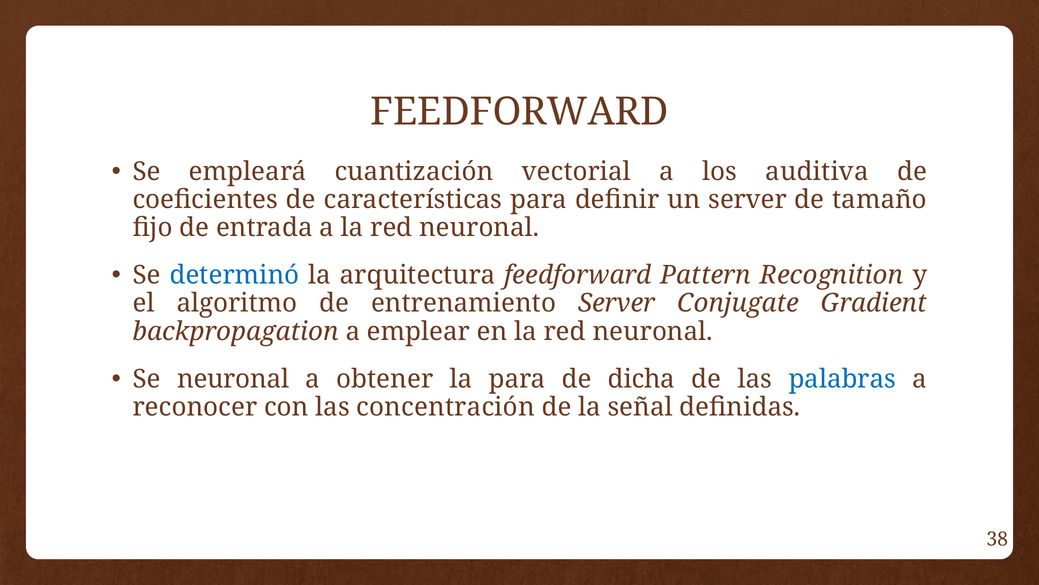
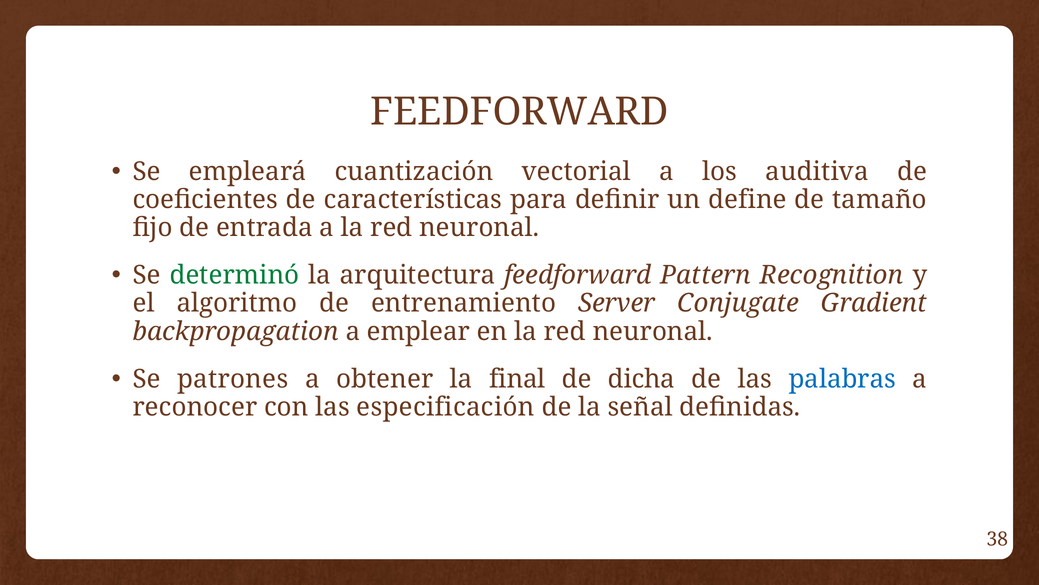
un server: server -> define (748, 200)
determinó colour: blue -> green (235, 275)
Se neuronal: neuronal -> patrones (233, 379)
la para: para -> final (517, 379)
concentración: concentración -> especificación (446, 407)
